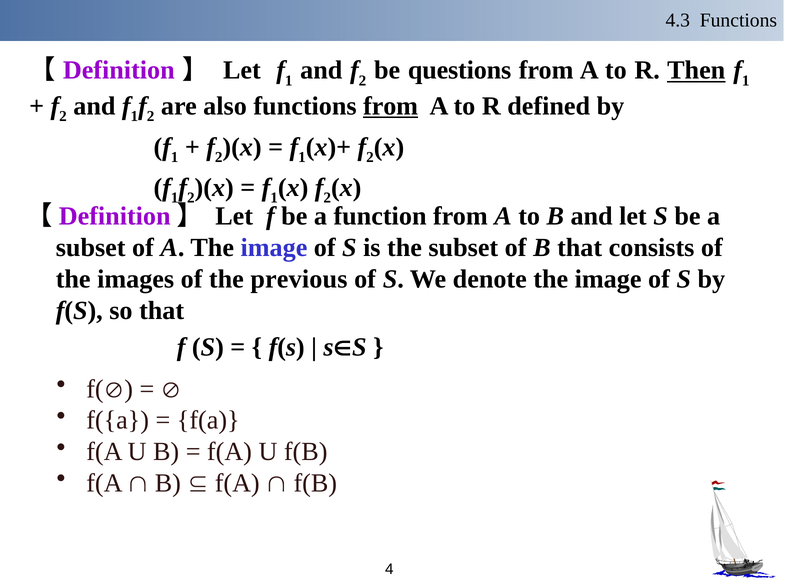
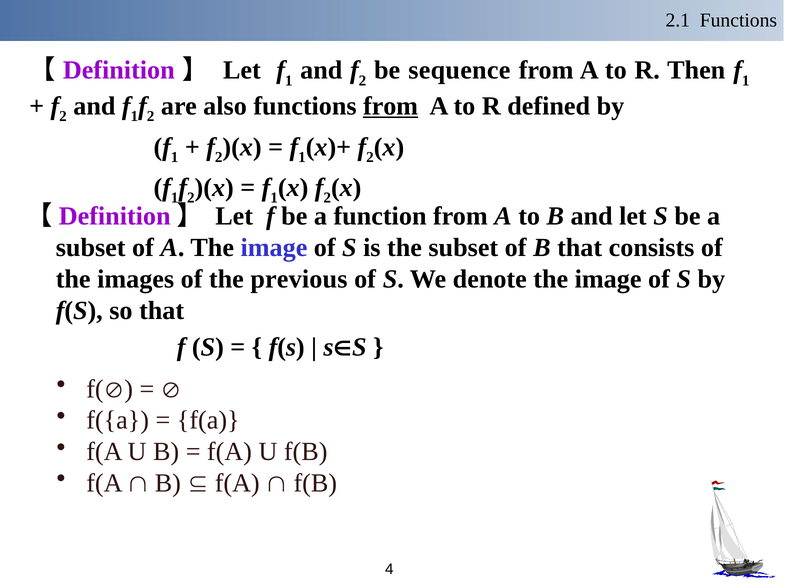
4.3: 4.3 -> 2.1 (678, 20)
questions: questions -> sequence (459, 70)
Then underline: present -> none (696, 70)
